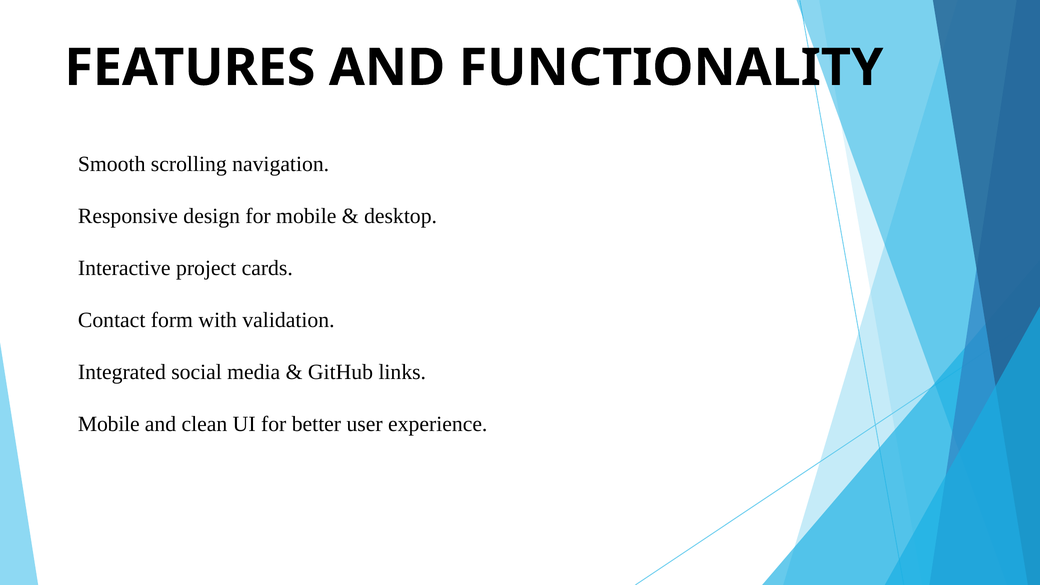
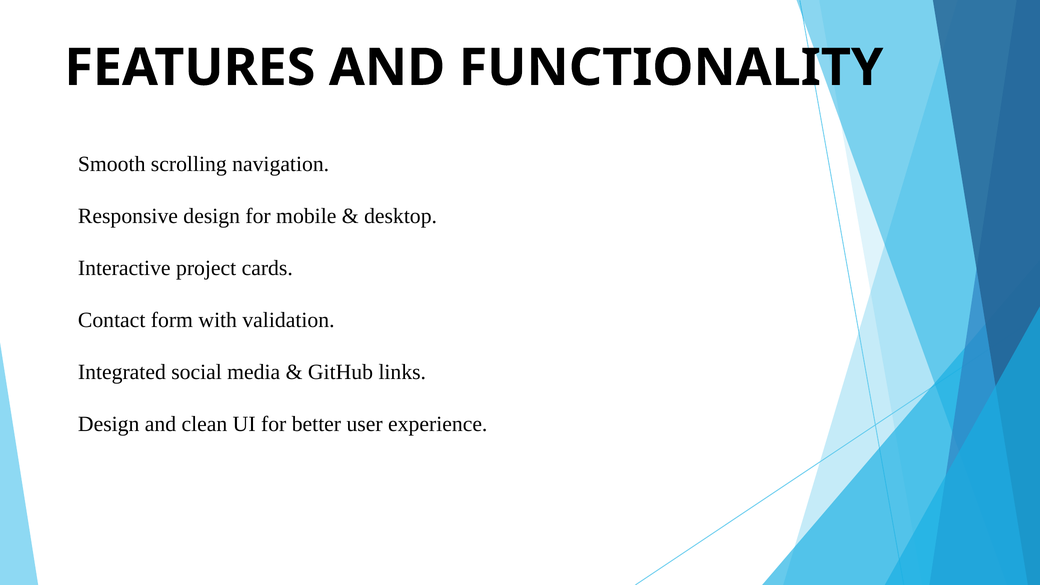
Mobile: Mobile -> Design (109, 424)
